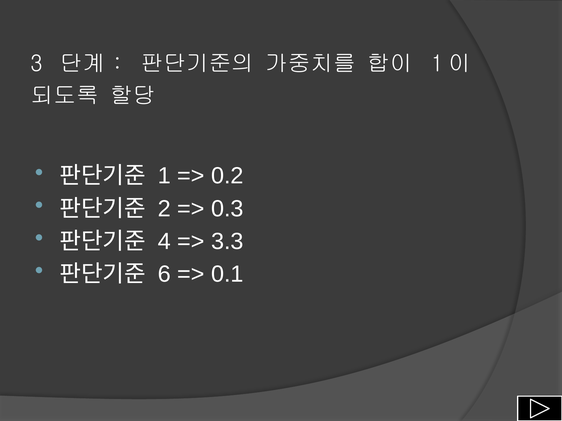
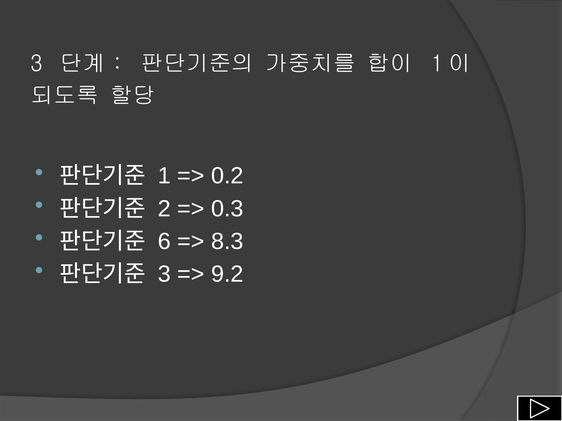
4: 4 -> 6 (164, 242)
3.3: 3.3 -> 8.3 (227, 242)
6: 6 -> 3 (164, 274)
0.1: 0.1 -> 9.2 (227, 274)
